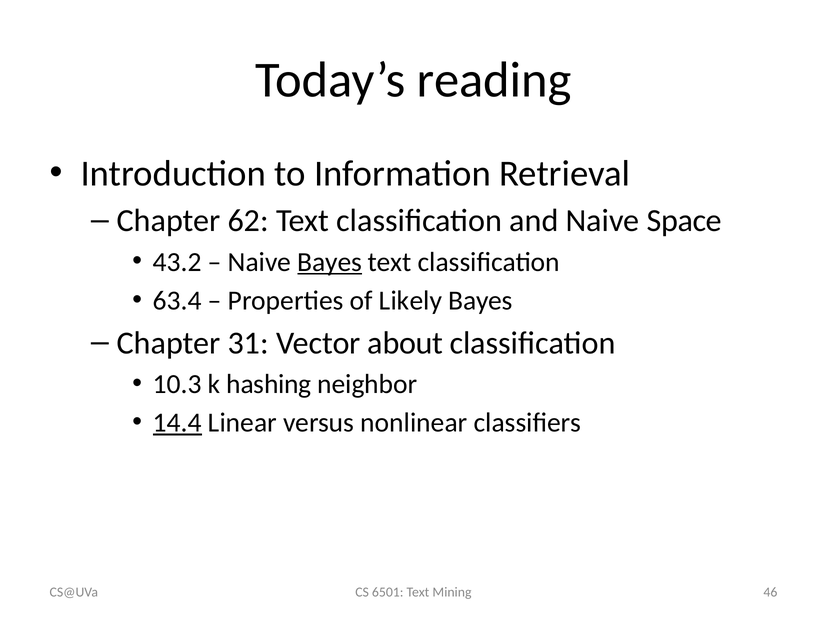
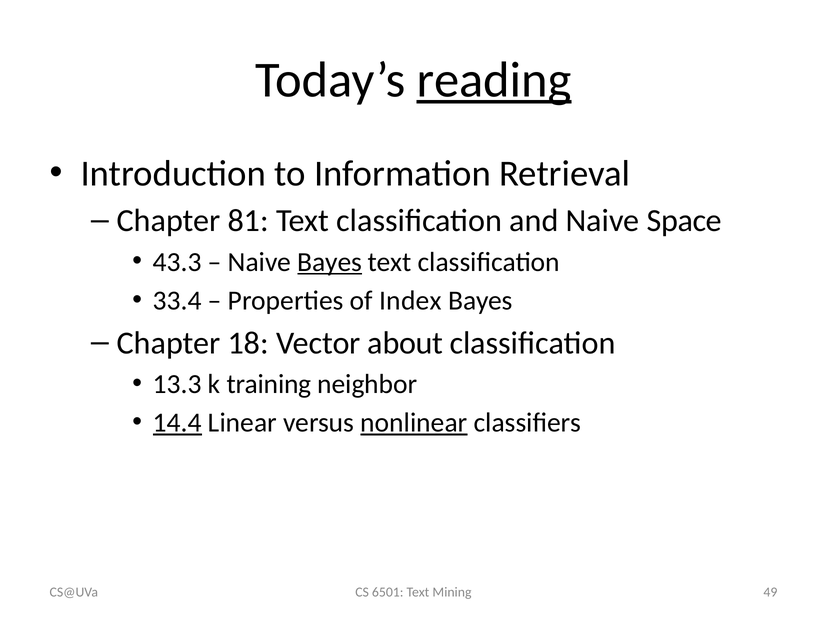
reading underline: none -> present (494, 80)
62: 62 -> 81 (248, 221)
43.2: 43.2 -> 43.3 (177, 262)
63.4: 63.4 -> 33.4 (177, 301)
Likely: Likely -> Index (410, 301)
31: 31 -> 18 (248, 343)
10.3: 10.3 -> 13.3 (177, 384)
hashing: hashing -> training (269, 384)
nonlinear underline: none -> present (414, 423)
46: 46 -> 49 (770, 592)
